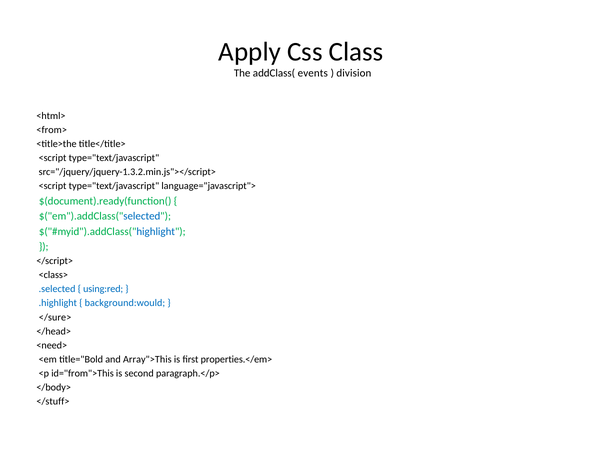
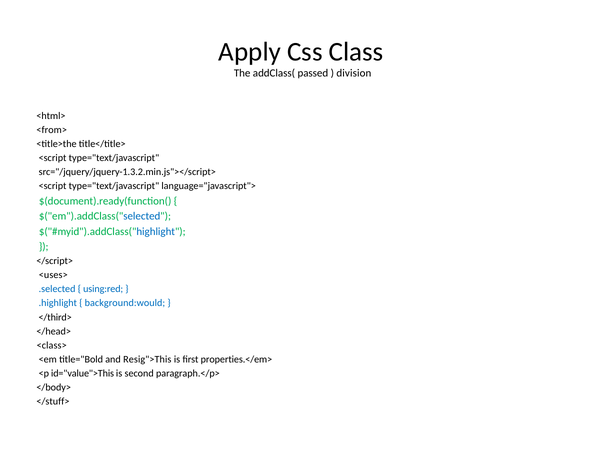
events: events -> passed (313, 73)
<class>: <class> -> <uses> (53, 275)
</sure>: </sure> -> </third> (55, 317)
<need>: <need> -> <class> (52, 345)
Array">This: Array">This -> Resig">This (147, 359)
id="from">This: id="from">This -> id="value">This (83, 373)
